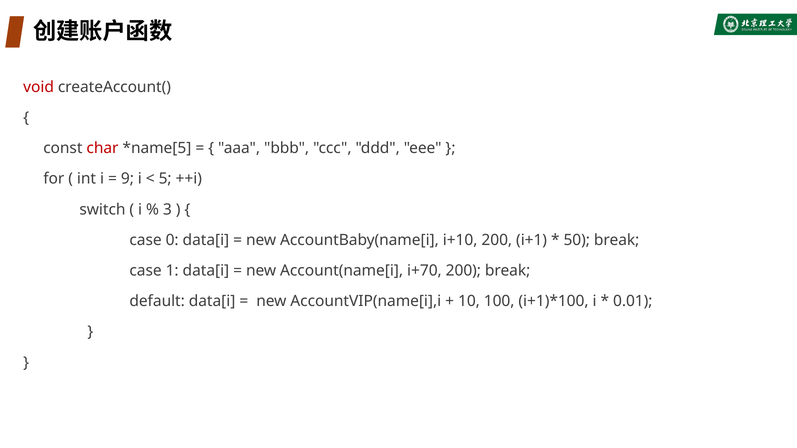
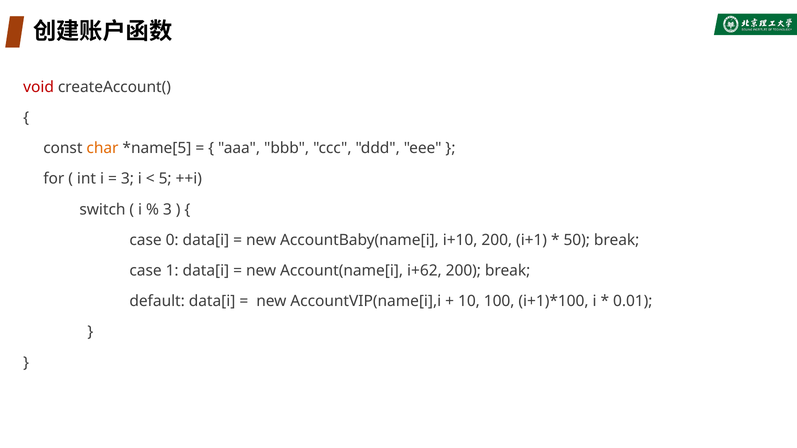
char colour: red -> orange (102, 148)
9: 9 -> 3 (127, 179)
i+70: i+70 -> i+62 (424, 271)
